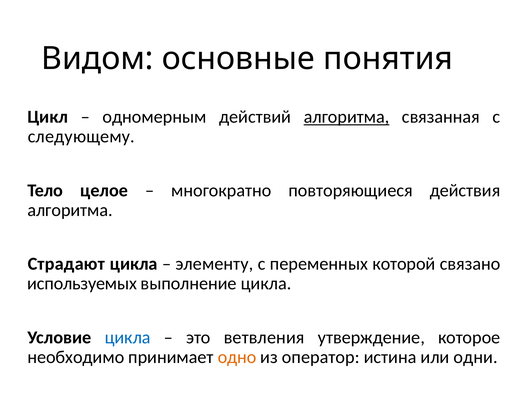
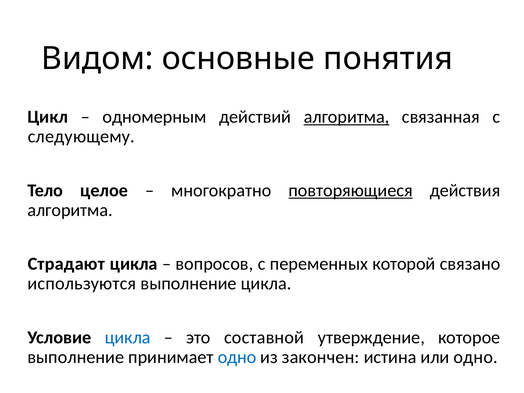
повторяющиеся underline: none -> present (351, 190)
элементу: элементу -> вопросов (214, 264)
используемых: используемых -> используются (82, 284)
ветвления: ветвления -> составной (264, 337)
необходимо: необходимо -> выполнение (76, 357)
одно colour: orange -> blue (237, 357)
оператор: оператор -> закончен (321, 357)
или одни: одни -> одно (476, 357)
